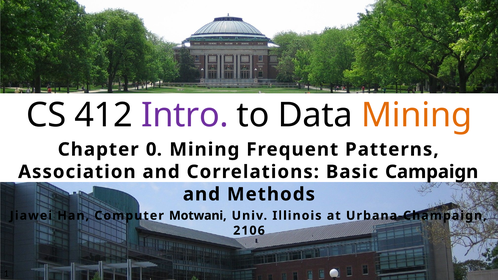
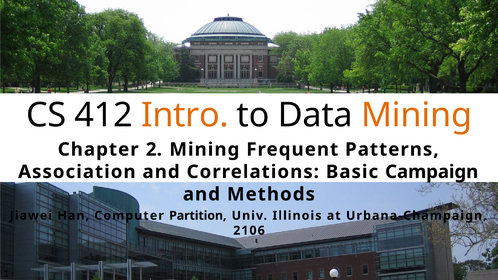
Intro colour: purple -> orange (185, 115)
0: 0 -> 2 (154, 150)
Motwani: Motwani -> Partition (198, 216)
